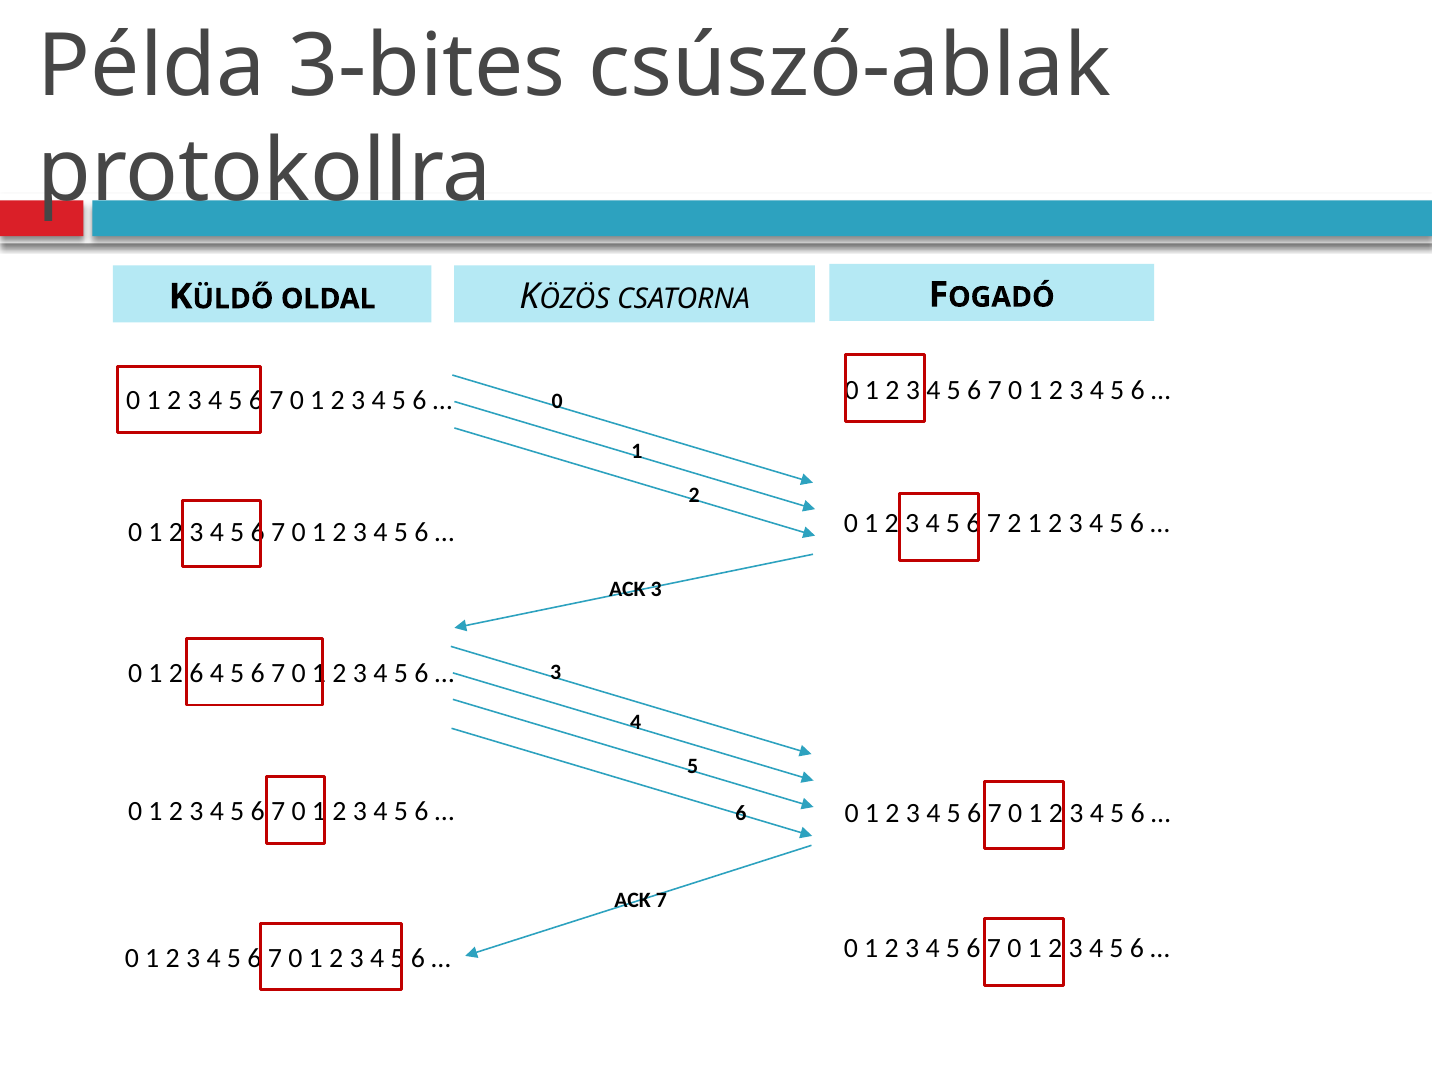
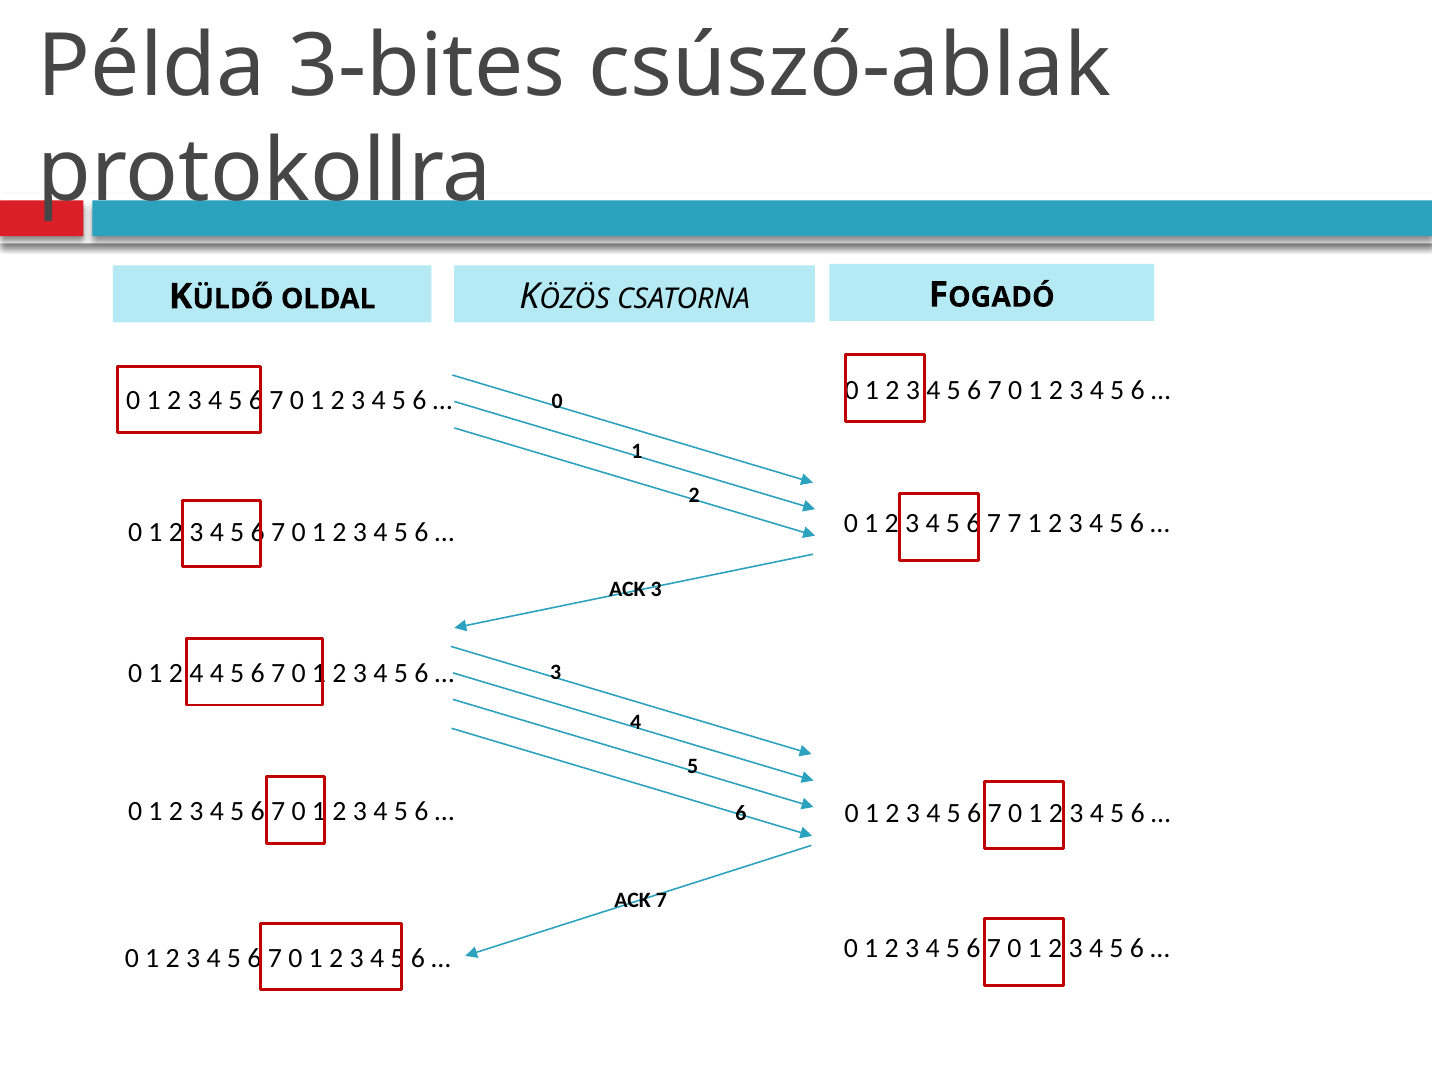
7 2: 2 -> 7 (1014, 524)
2 6: 6 -> 4 (196, 673)
